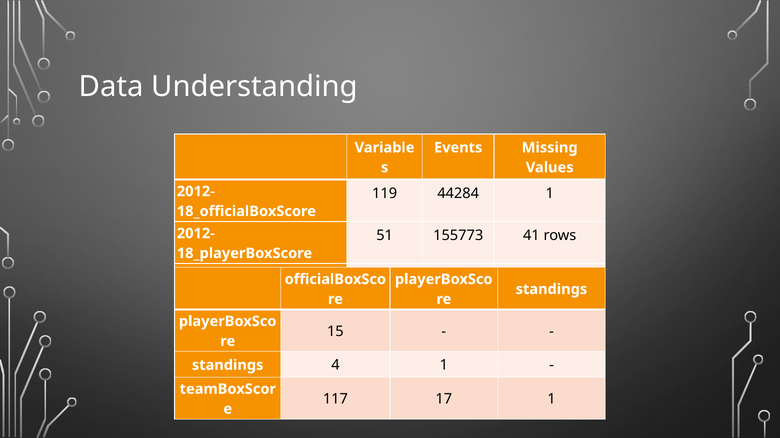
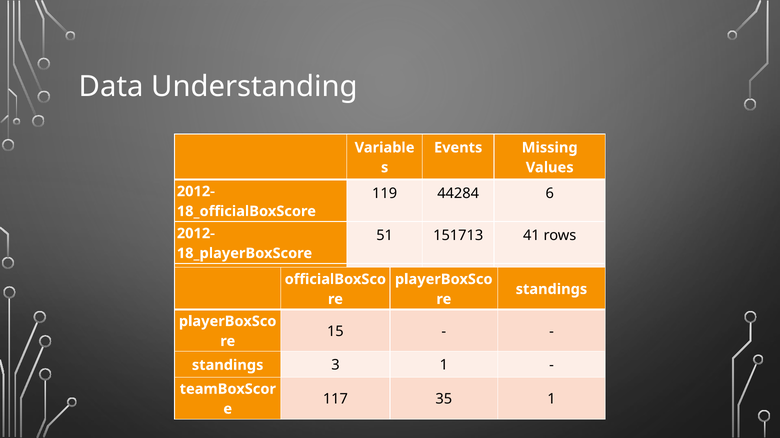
44284 1: 1 -> 6 (550, 194)
155773: 155773 -> 151713 (458, 236)
standings 4: 4 -> 3 (335, 366)
17: 17 -> 35 (444, 400)
